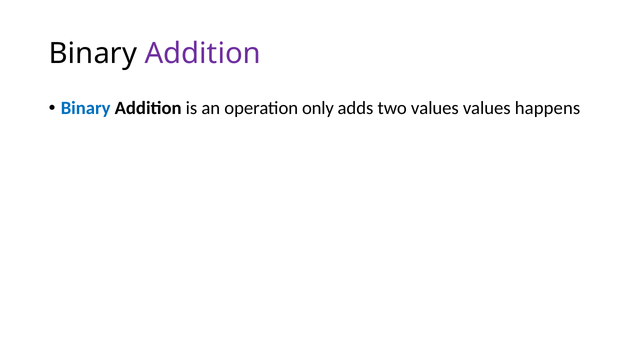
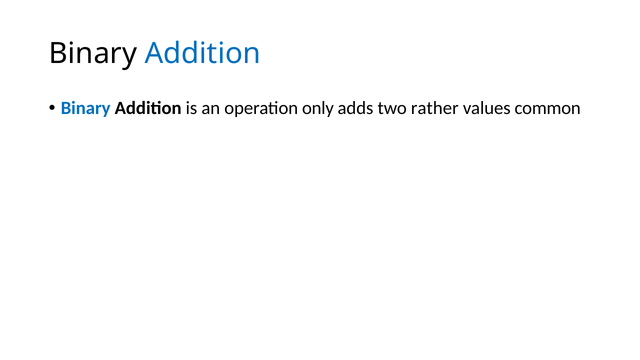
Addition colour: purple -> blue (203, 54)
two values: values -> rather (435, 108)
happens: happens -> common (548, 108)
